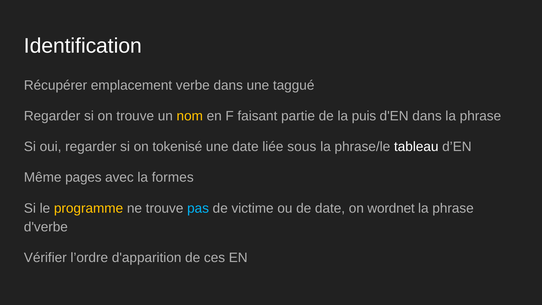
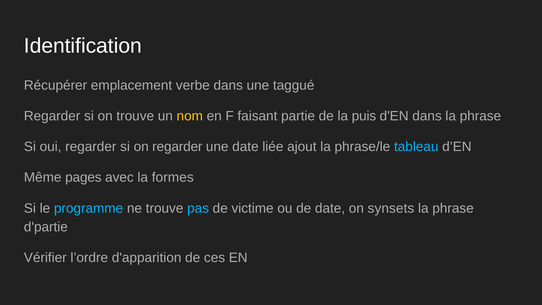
on tokenisé: tokenisé -> regarder (177, 147)
sous: sous -> ajout (302, 147)
tableau colour: white -> light blue (416, 147)
programme colour: yellow -> light blue (89, 208)
wordnet: wordnet -> synsets (391, 208)
d'verbe: d'verbe -> d'partie (46, 227)
